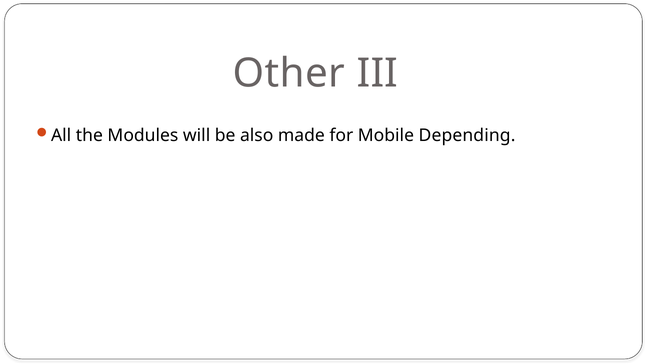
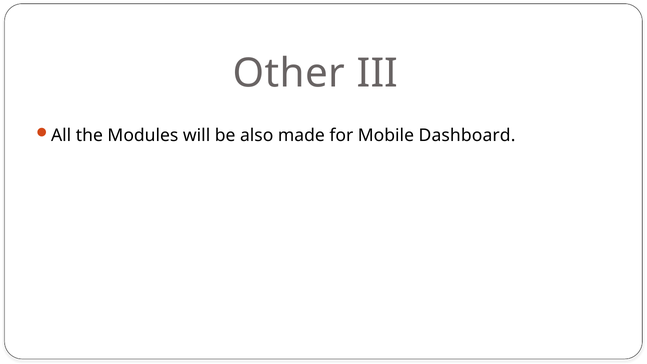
Depending: Depending -> Dashboard (467, 135)
